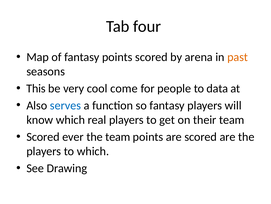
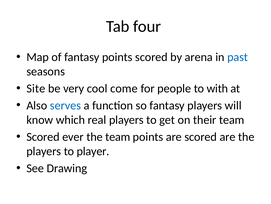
past colour: orange -> blue (238, 57)
This: This -> Site (36, 88)
data: data -> with (217, 88)
to which: which -> player (93, 151)
